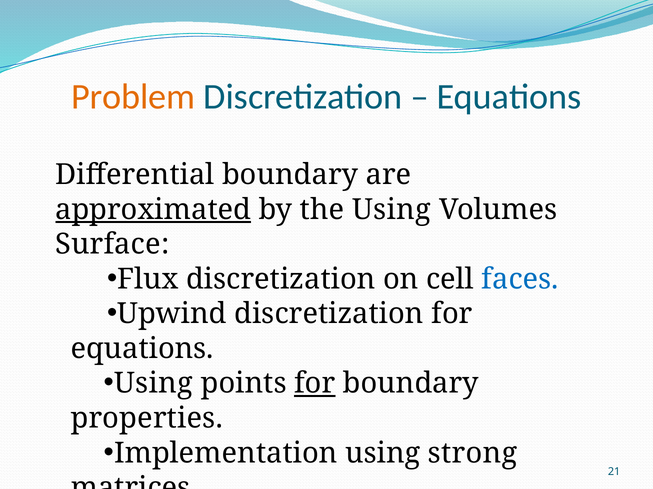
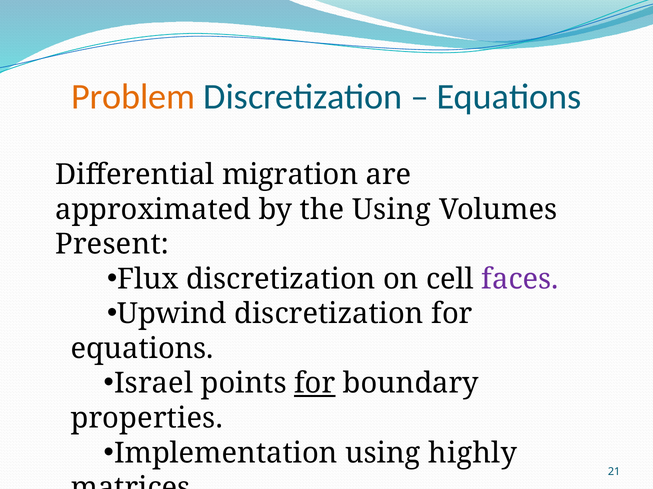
Differential boundary: boundary -> migration (290, 175)
approximated underline: present -> none (153, 210)
Surface: Surface -> Present (112, 245)
faces colour: blue -> purple (520, 280)
Using: Using -> Israel (154, 384)
strong: strong -> highly (473, 454)
